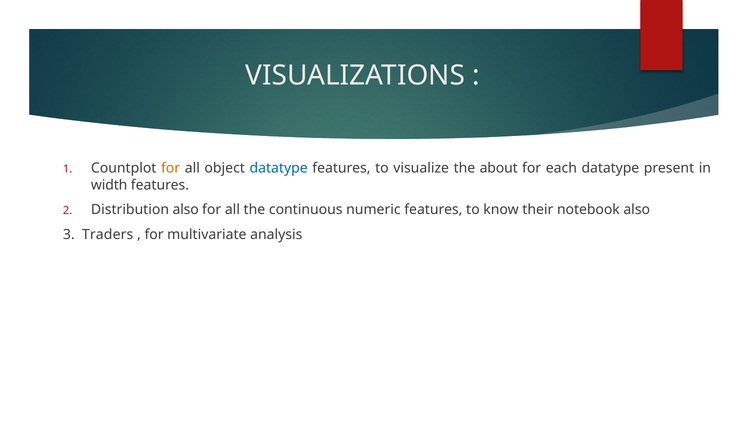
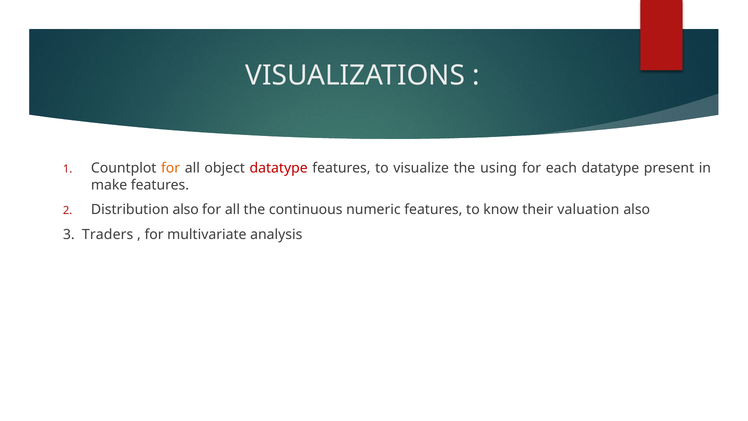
datatype colour: blue -> red (279, 168)
about: about -> using (499, 168)
width: width -> make (109, 185)
notebook: notebook -> valuation (588, 210)
